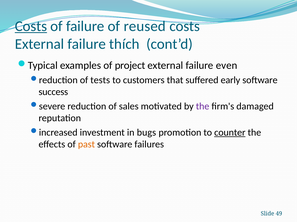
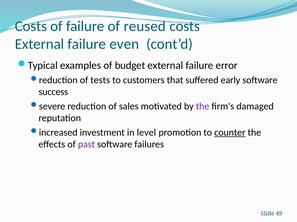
Costs underline: present -> none (31, 26)
thích: thích -> even (124, 44)
project: project -> budget (130, 66)
even: even -> error (227, 66)
bugs: bugs -> level (146, 133)
past colour: orange -> purple (86, 145)
